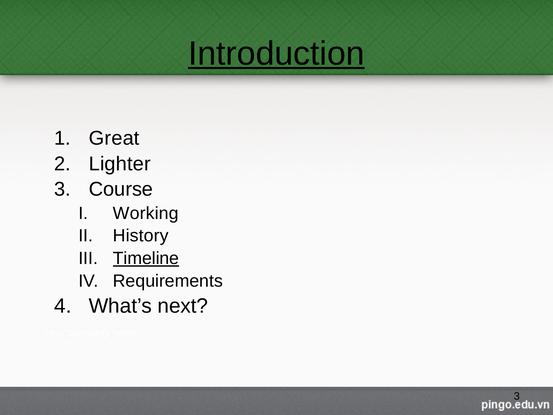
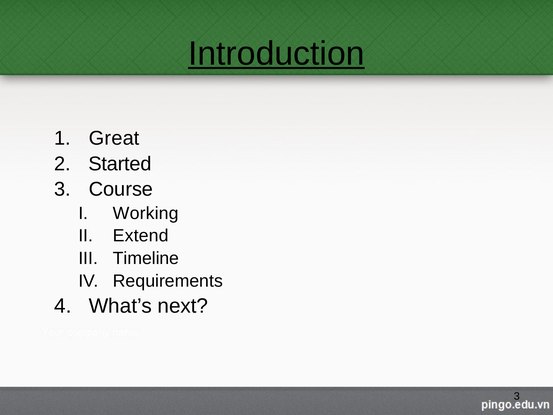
Lighter: Lighter -> Started (120, 164)
History: History -> Extend (141, 236)
Timeline underline: present -> none (146, 258)
